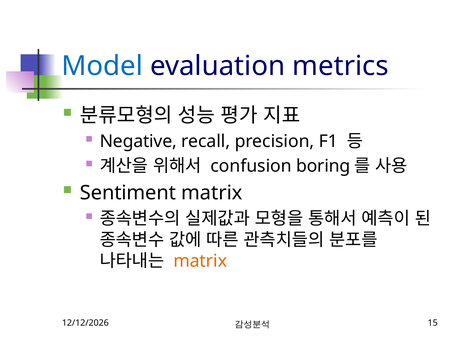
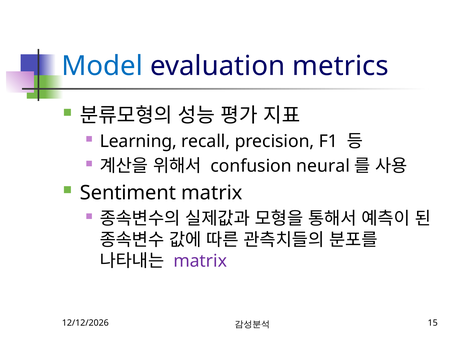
Negative: Negative -> Learning (138, 141)
boring: boring -> neural (323, 166)
matrix colour: orange -> purple (200, 261)
